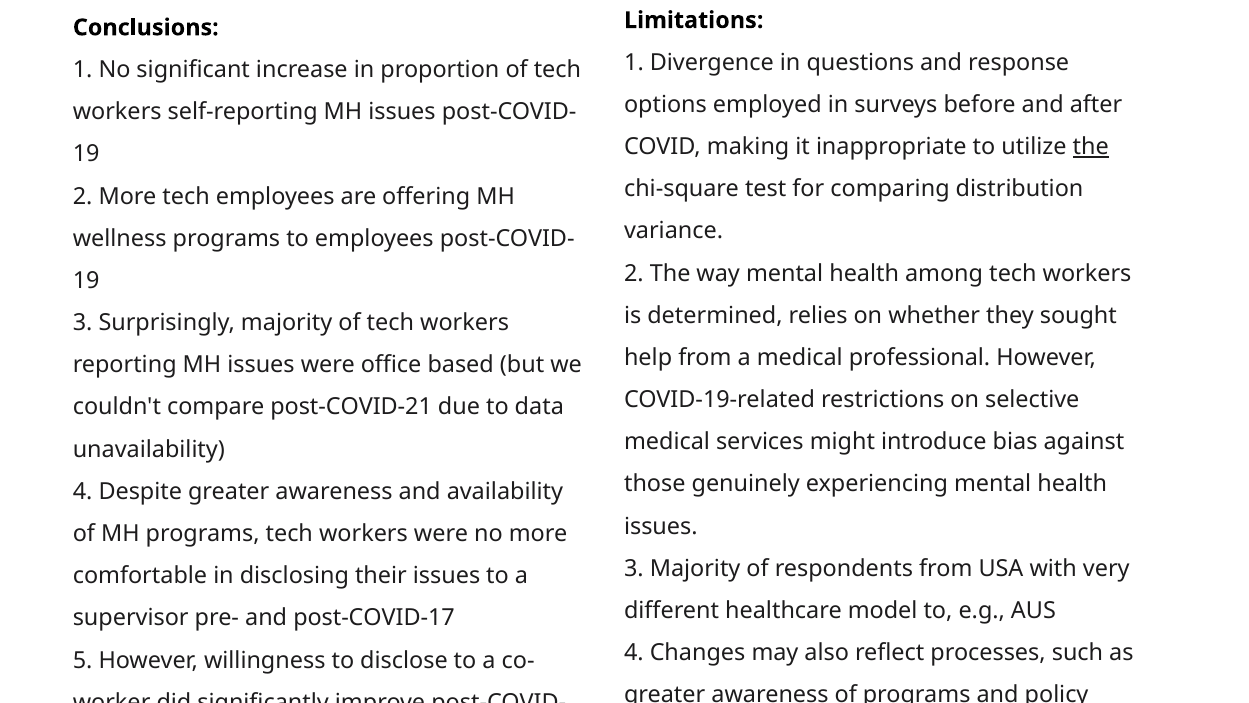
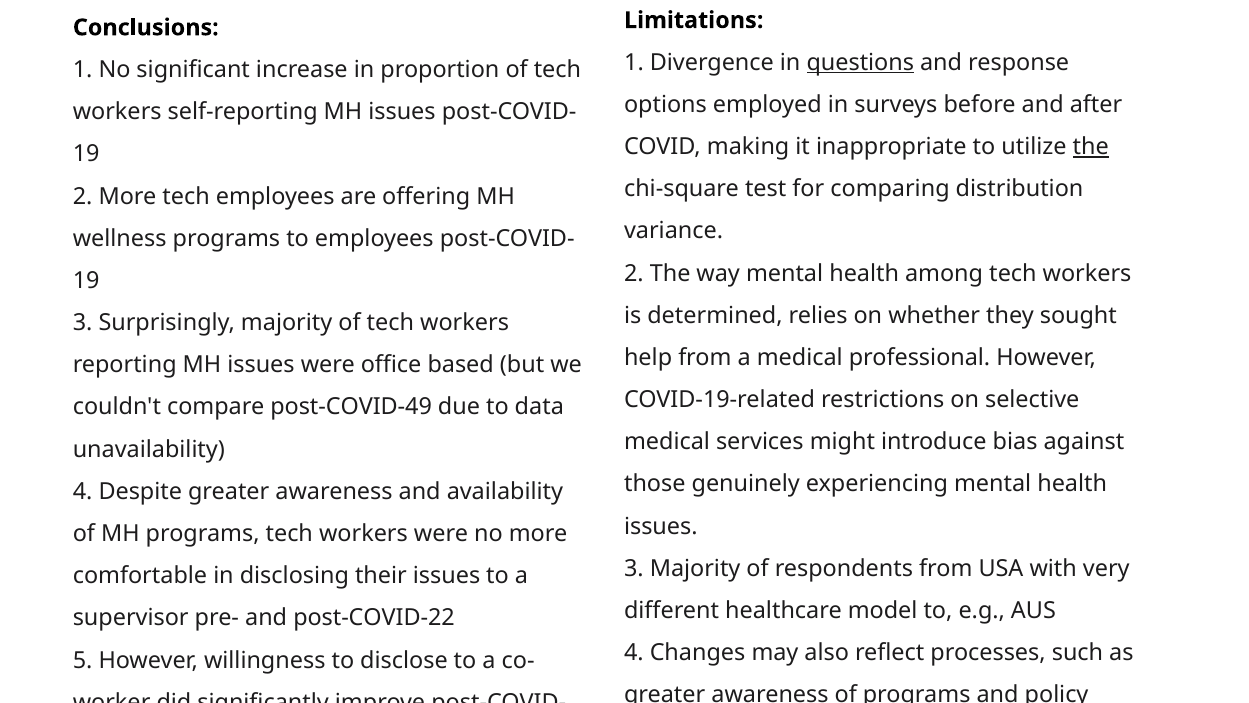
questions underline: none -> present (860, 62)
post-COVID-21: post-COVID-21 -> post-COVID-49 (351, 407)
post-COVID-17: post-COVID-17 -> post-COVID-22 (374, 618)
